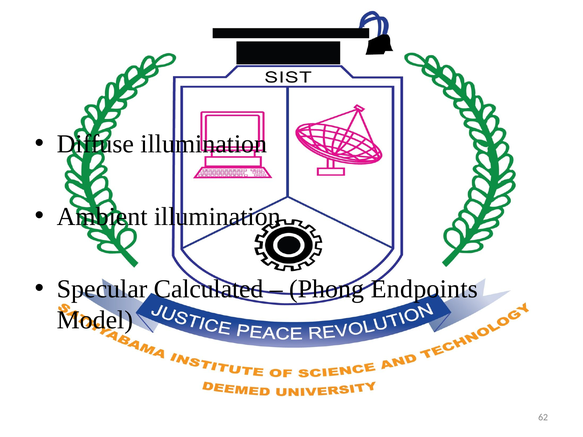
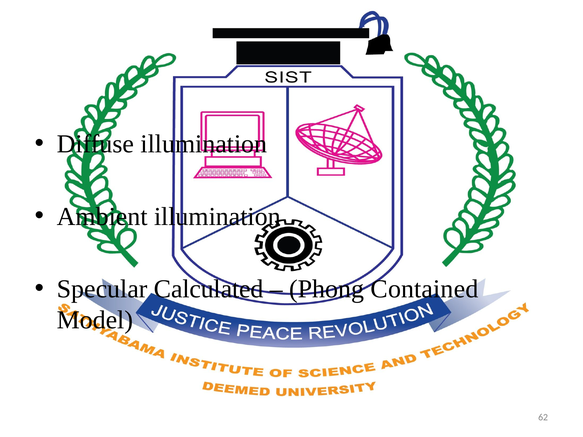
Endpoints: Endpoints -> Contained (424, 289)
